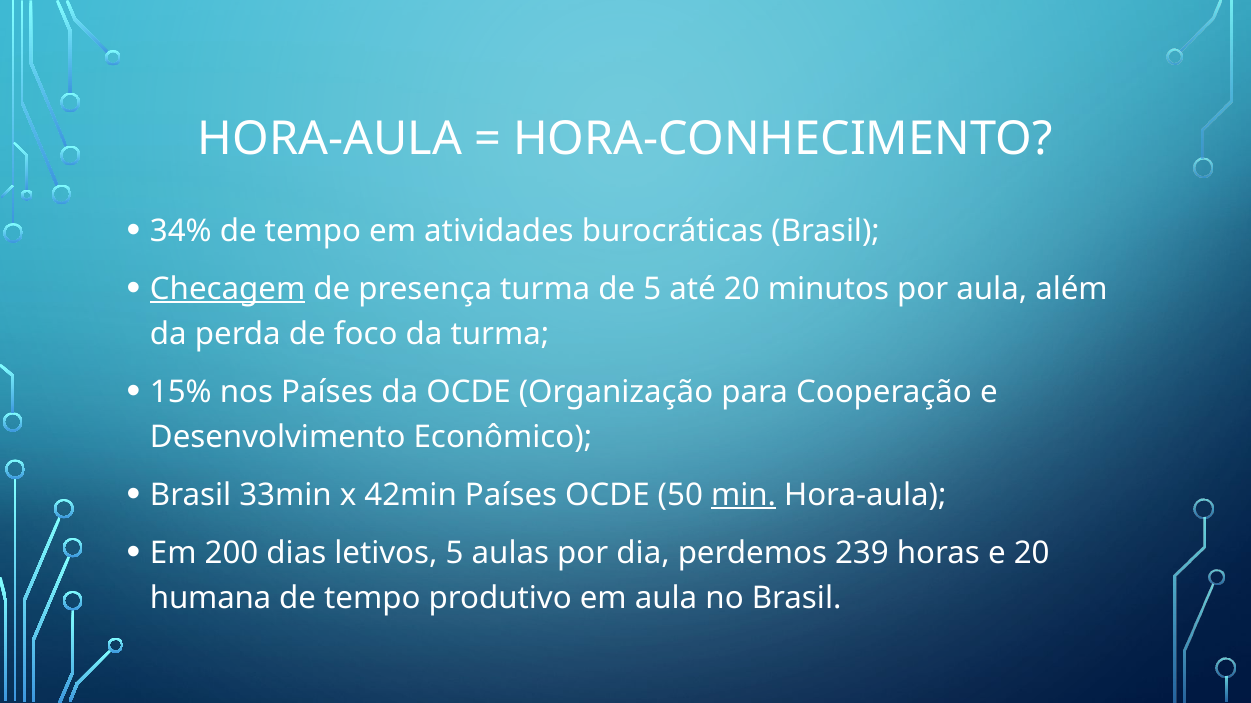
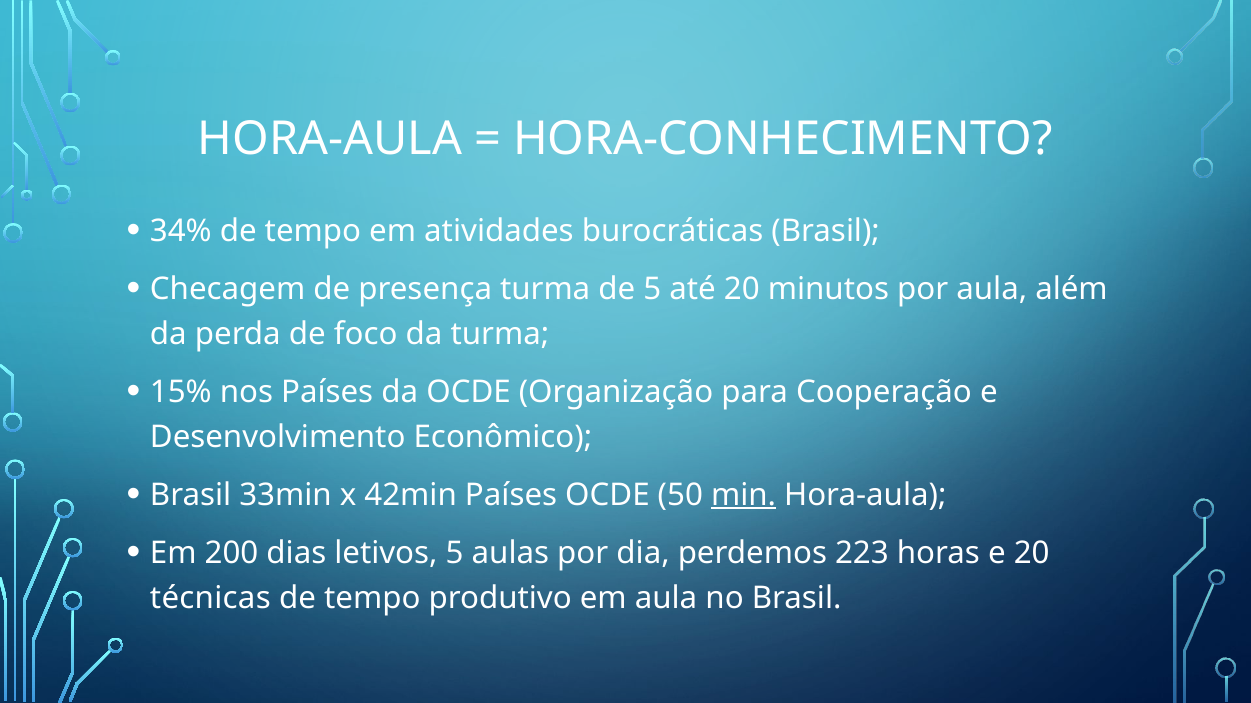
Checagem underline: present -> none (228, 289)
239: 239 -> 223 (862, 553)
humana: humana -> técnicas (210, 598)
